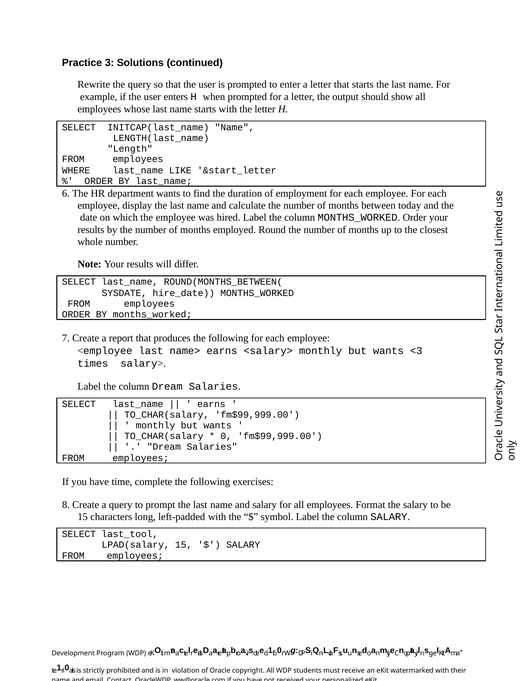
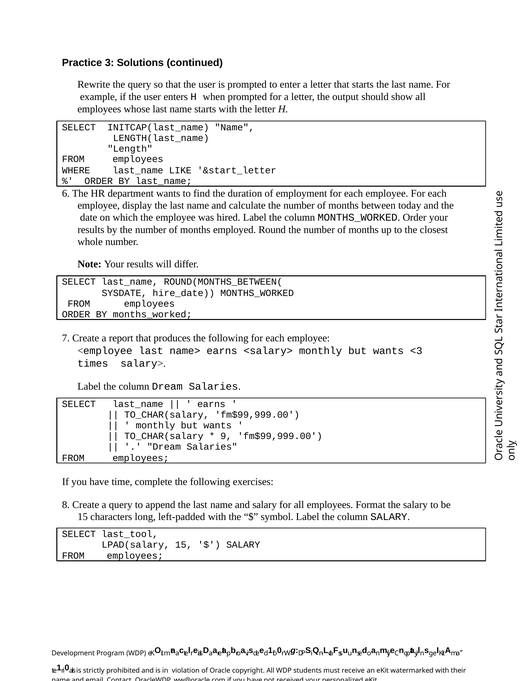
0: 0 -> 9 (226, 437)
prompt: prompt -> append (160, 505)
